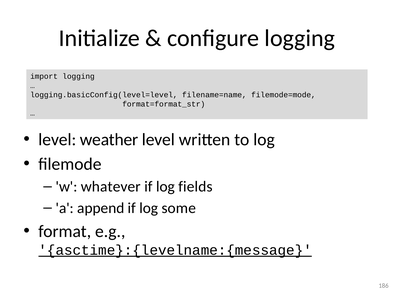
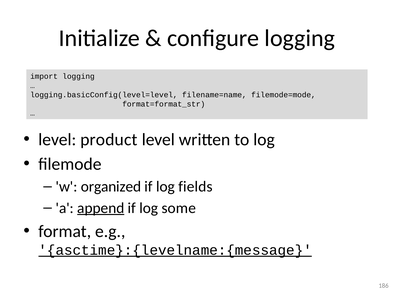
weather: weather -> product (109, 140)
whatever: whatever -> organized (111, 187)
append underline: none -> present (101, 208)
